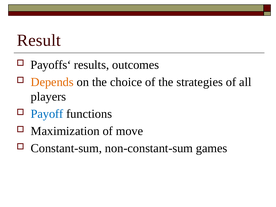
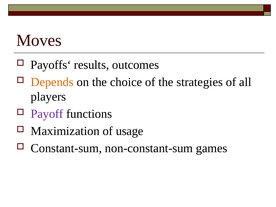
Result: Result -> Moves (39, 40)
Payoff colour: blue -> purple (47, 114)
move: move -> usage (130, 131)
